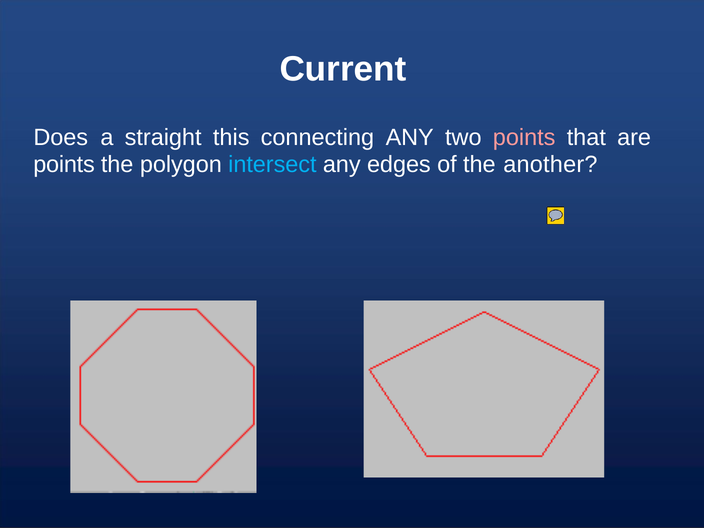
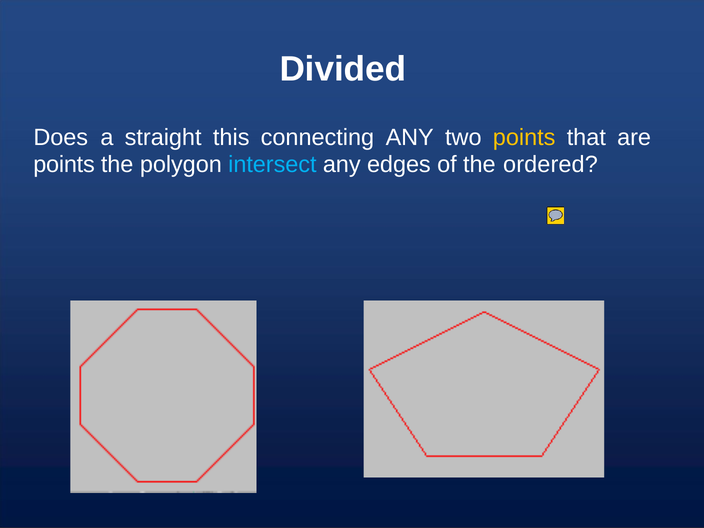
Current: Current -> Divided (343, 69)
points colour: pink -> yellow (524, 138)
another: another -> ordered (550, 164)
